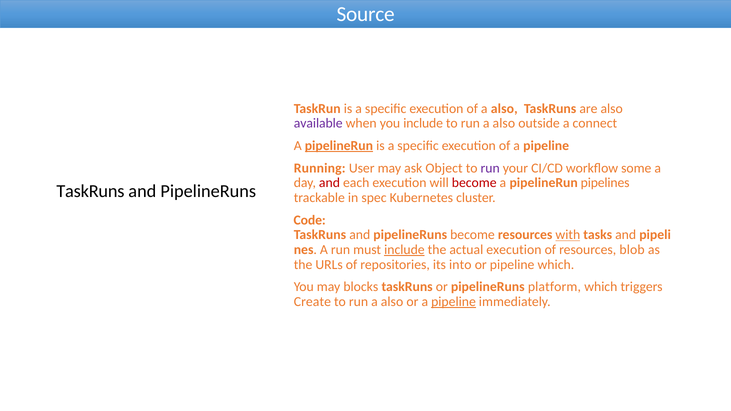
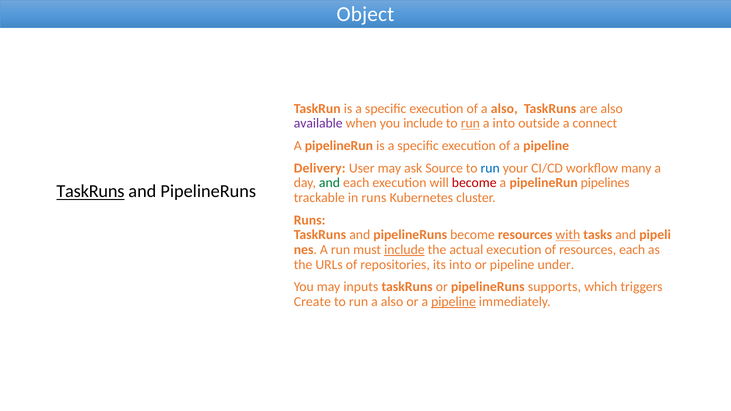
Source: Source -> Object (365, 14)
run underline: none -> present (470, 123)
also: also -> into (504, 123)
pipelineRun underline: present -> none (339, 146)
Running: Running -> Delivery (320, 168)
Object: Object -> Source (444, 168)
run colour: purple -> blue (490, 168)
some: some -> many (636, 168)
and colour: red -> green (329, 183)
TaskRuns underline: none -> present (90, 192)
in spec: spec -> runs (374, 198)
Code: Code -> Runs (310, 220)
resources blob: blob -> each (632, 250)
pipeline which: which -> under (556, 265)
blocks: blocks -> inputs (361, 287)
platform: platform -> supports (554, 287)
